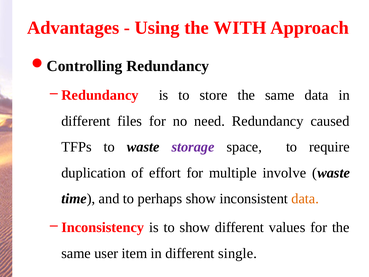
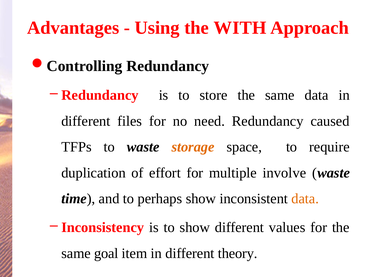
storage colour: purple -> orange (193, 147)
user: user -> goal (106, 253)
single: single -> theory (238, 253)
